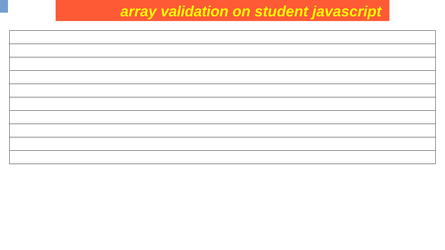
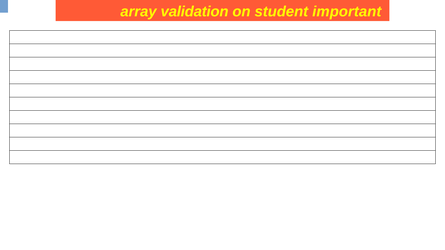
javascript: javascript -> important (347, 12)
